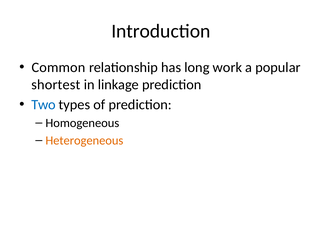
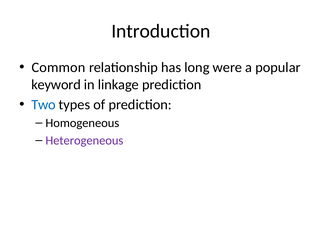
work: work -> were (227, 68)
shortest: shortest -> keyword (56, 85)
Heterogeneous colour: orange -> purple (84, 141)
